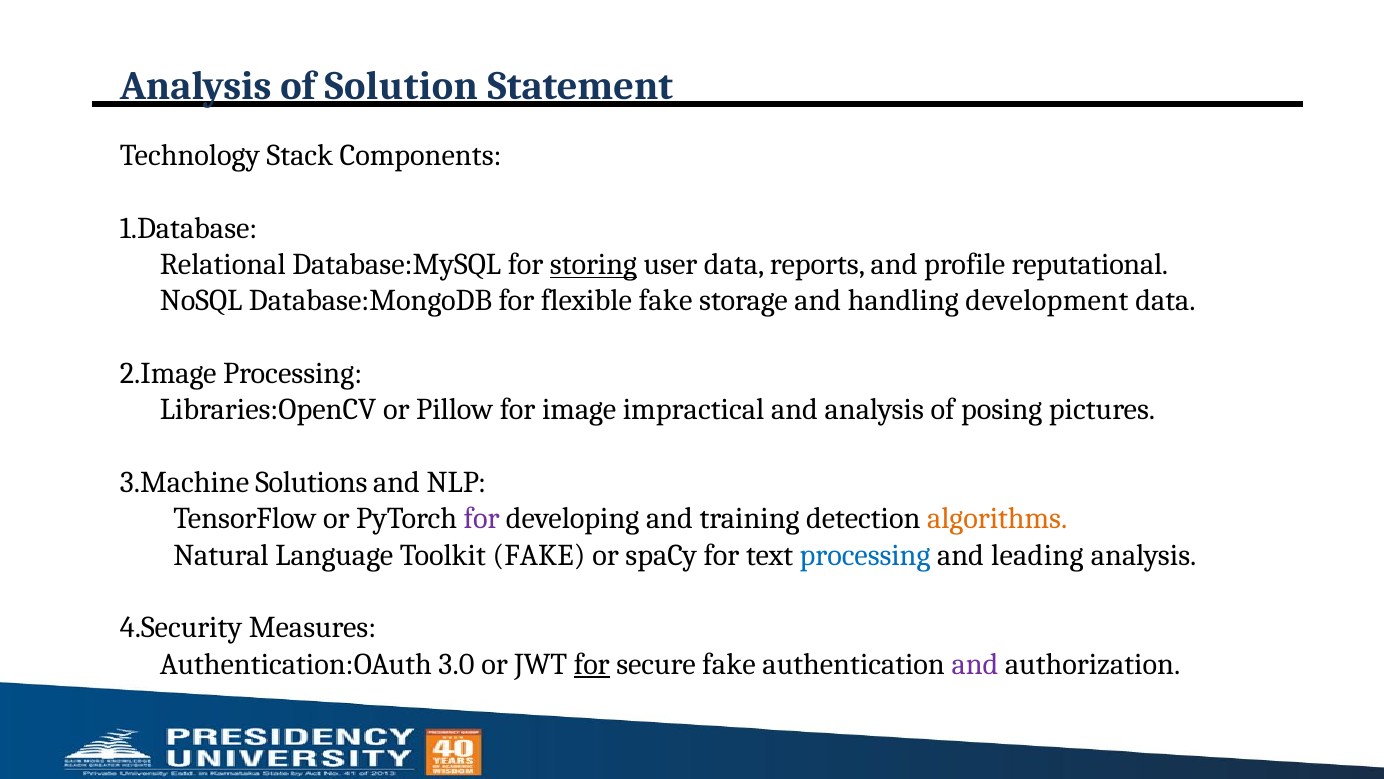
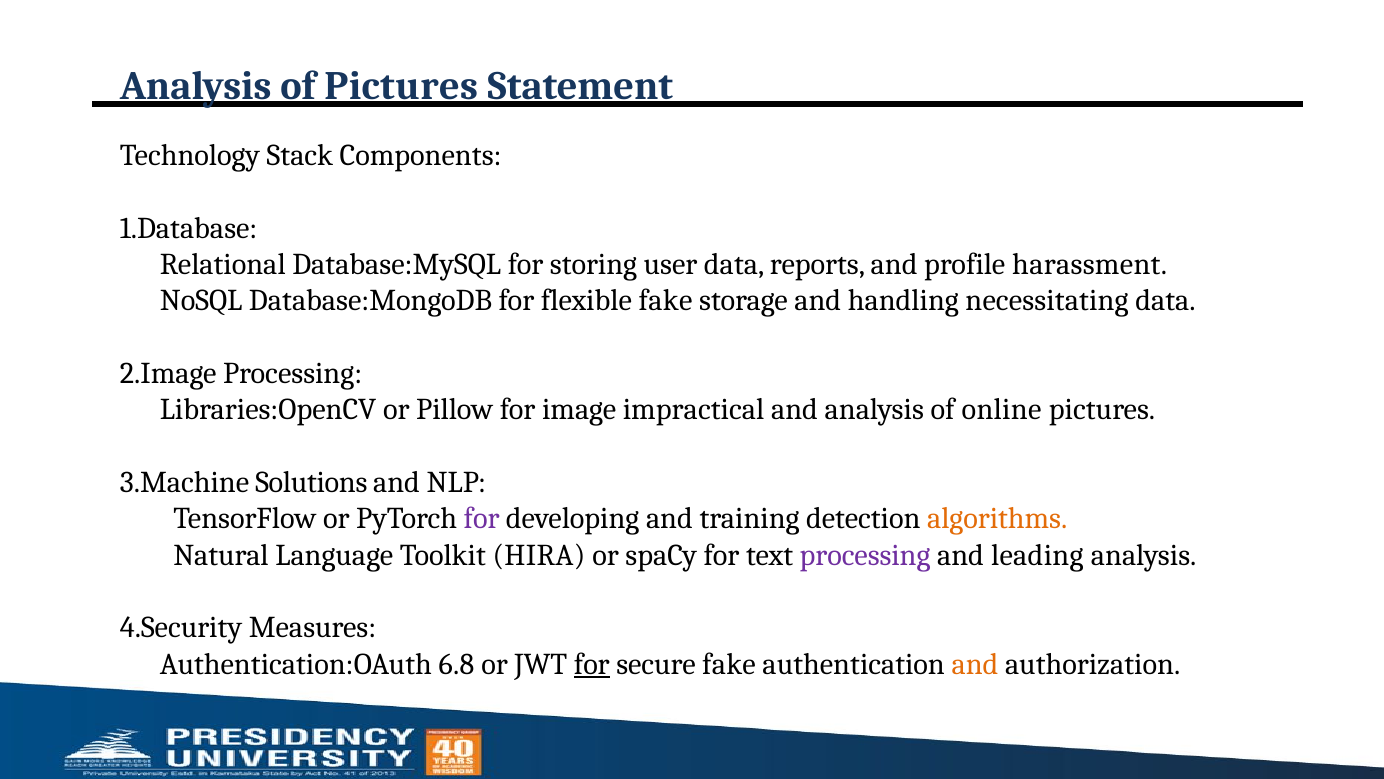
of Solution: Solution -> Pictures (401, 86)
storing underline: present -> none (594, 264)
reputational: reputational -> harassment (1090, 264)
development: development -> necessitating (1047, 301)
posing: posing -> online (1002, 410)
Toolkit FAKE: FAKE -> HIRA (539, 555)
processing colour: blue -> purple (865, 555)
3.0: 3.0 -> 6.8 (456, 664)
and colour: purple -> orange (975, 664)
